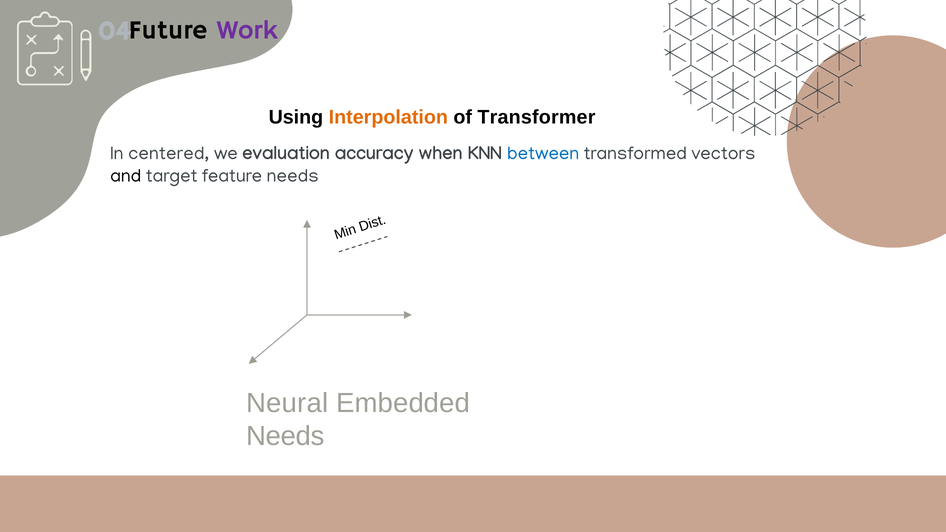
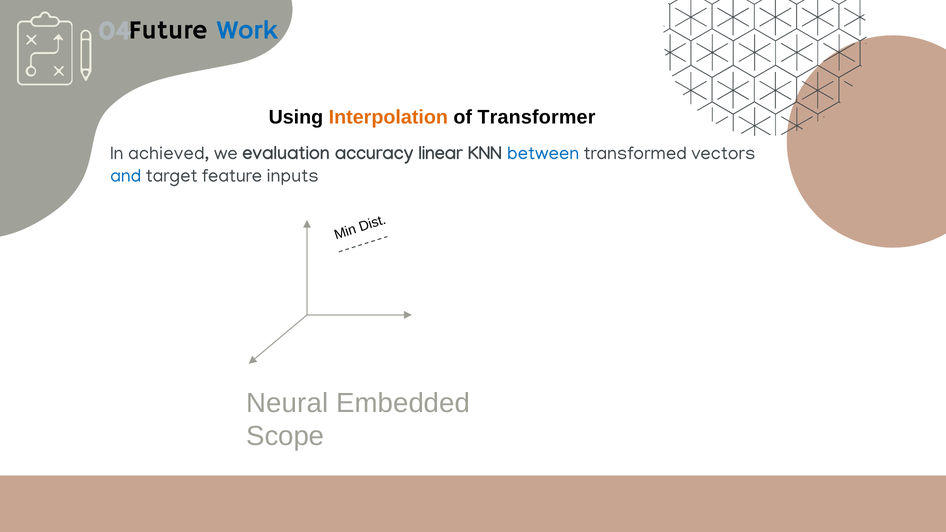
Work colour: purple -> blue (247, 30)
centered: centered -> achieved (169, 153)
when: when -> linear (441, 153)
and colour: black -> blue (126, 176)
feature needs: needs -> inputs (293, 176)
Needs: Needs -> Scope (285, 436)
